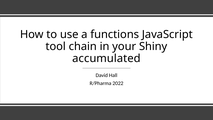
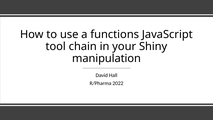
accumulated: accumulated -> manipulation (107, 58)
